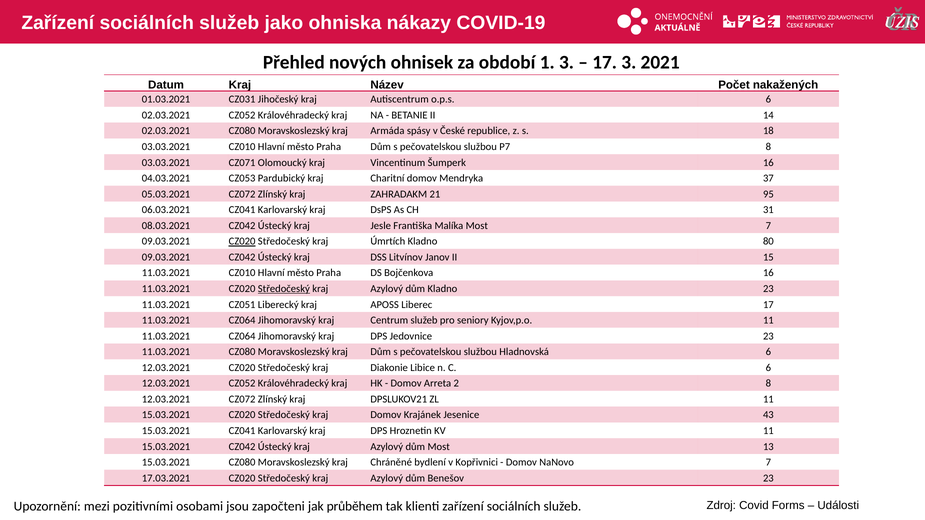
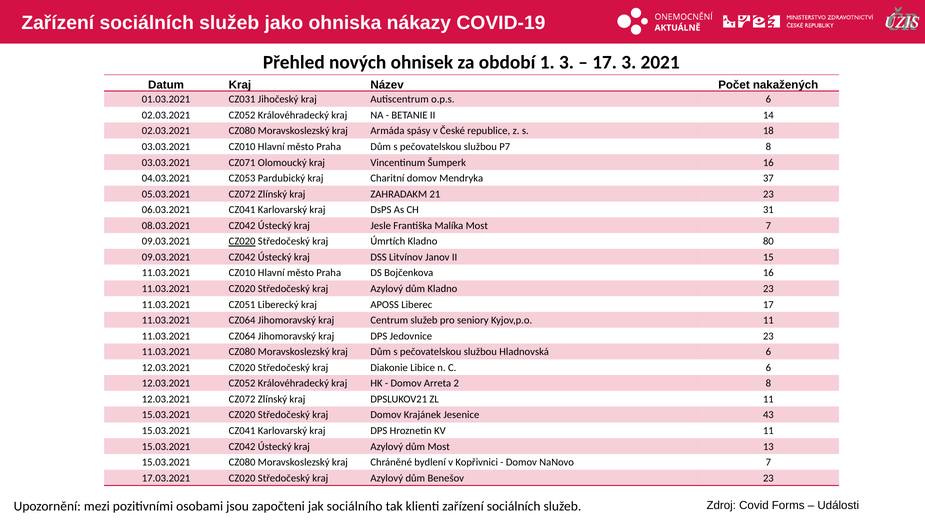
21 95: 95 -> 23 (768, 194)
Středočeský underline: present -> none (284, 289)
průběhem: průběhem -> sociálního (355, 507)
